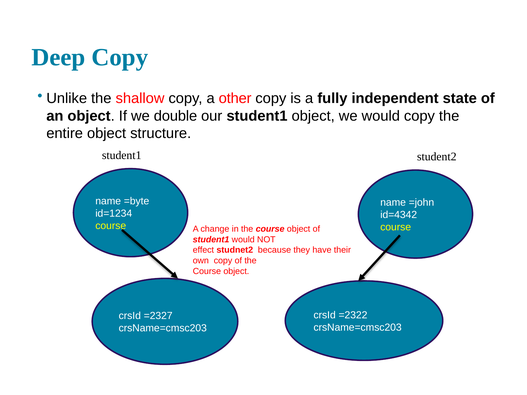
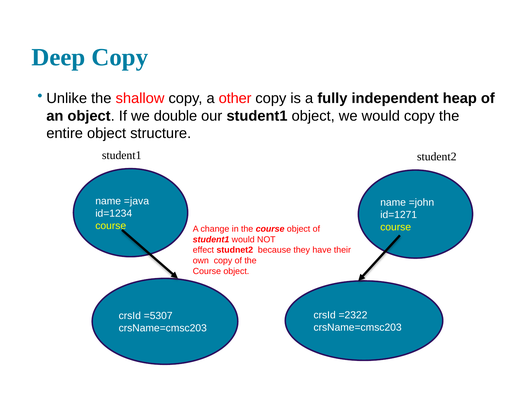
state: state -> heap (460, 98)
=byte: =byte -> =java (136, 201)
id=4342: id=4342 -> id=1271 (399, 215)
=2327: =2327 -> =5307 (158, 316)
